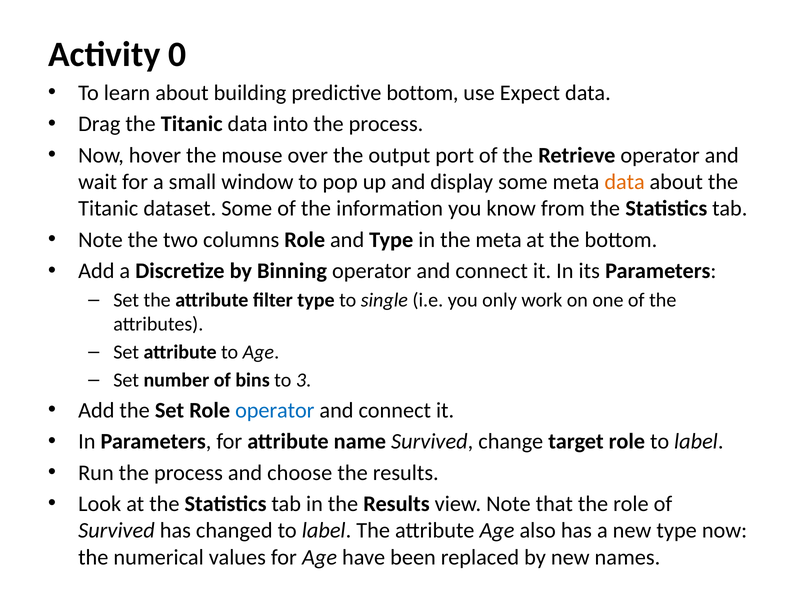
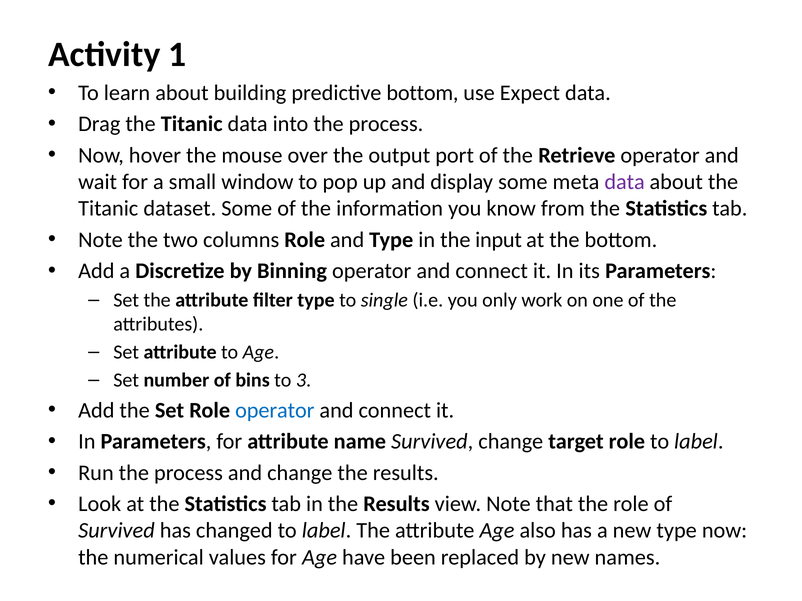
0: 0 -> 1 (177, 55)
data colour: orange -> purple (625, 182)
the meta: meta -> input (499, 240)
and choose: choose -> change (300, 473)
